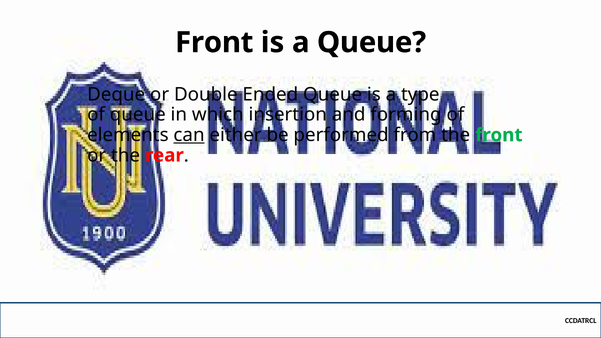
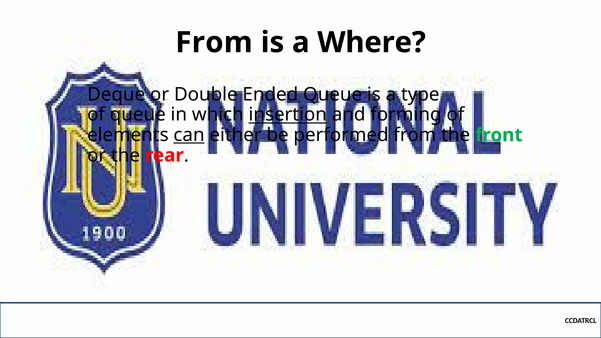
Front: Front -> From (214, 42)
a Queue: Queue -> Where (372, 42)
insertion underline: none -> present (288, 115)
